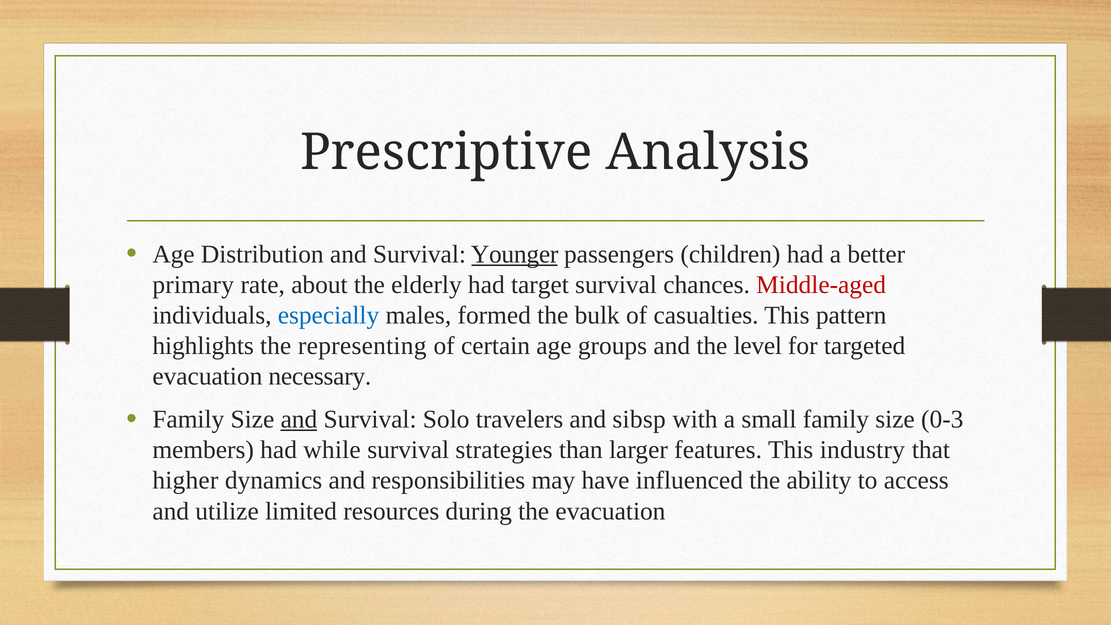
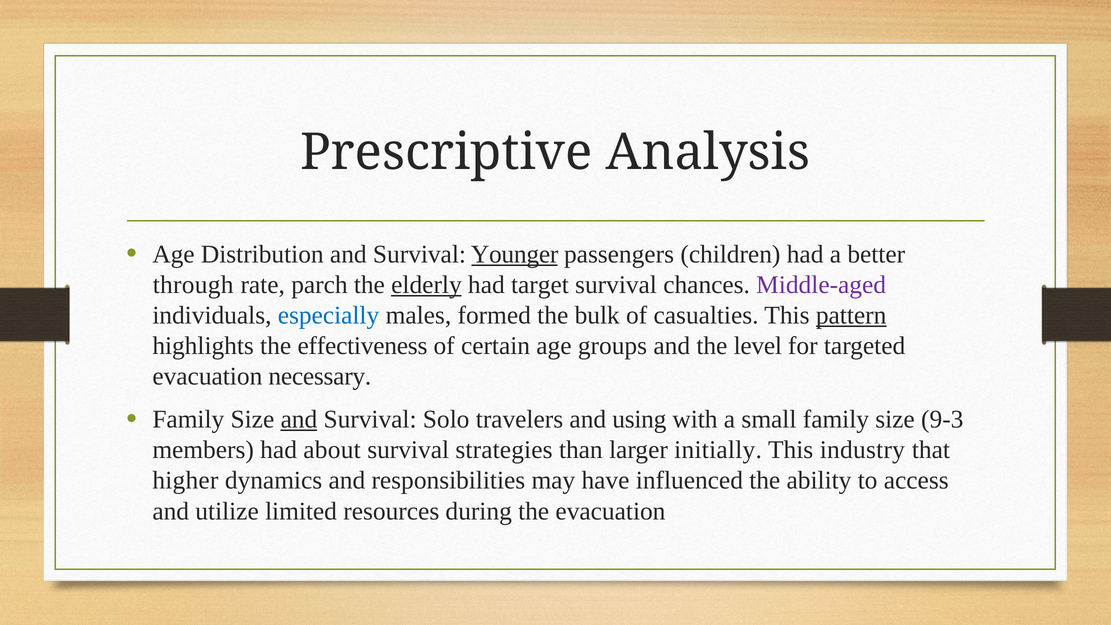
primary: primary -> through (193, 285)
about: about -> parch (319, 285)
elderly underline: none -> present (426, 285)
Middle-aged colour: red -> purple (821, 285)
pattern underline: none -> present (851, 315)
representing: representing -> effectiveness (362, 346)
sibsp: sibsp -> using (639, 419)
0-3: 0-3 -> 9-3 (942, 419)
while: while -> about (332, 450)
features: features -> initially (718, 450)
